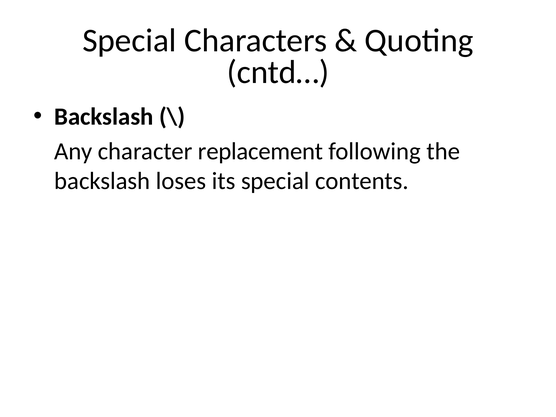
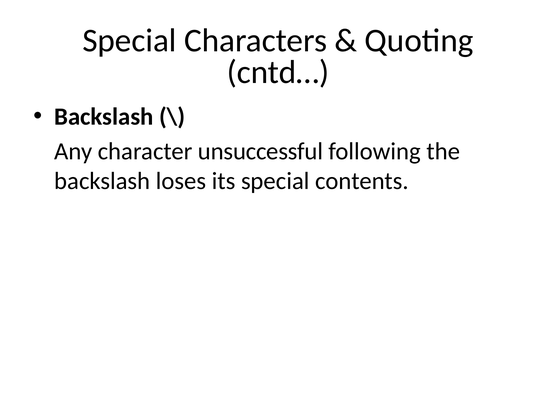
replacement: replacement -> unsuccessful (261, 151)
